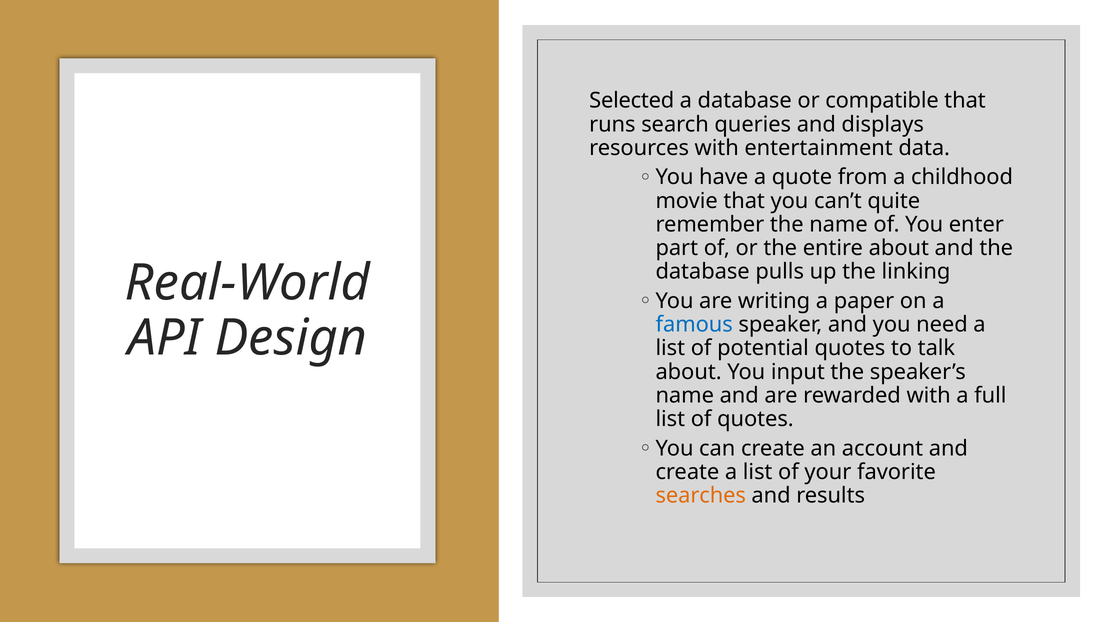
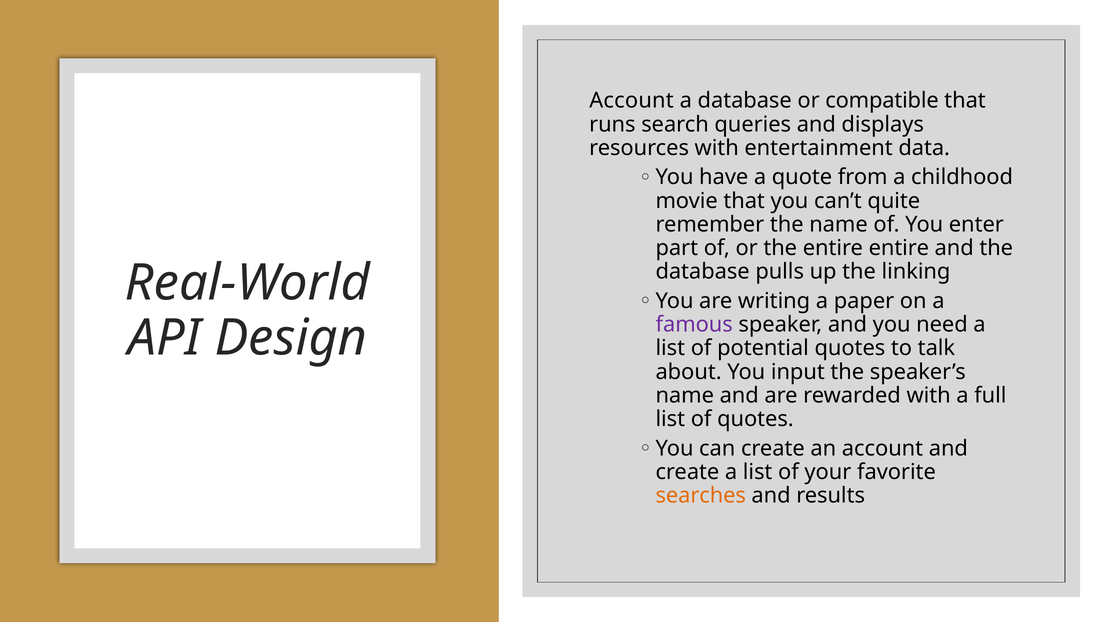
Selected: Selected -> Account (632, 101)
entire about: about -> entire (899, 248)
famous colour: blue -> purple (694, 325)
